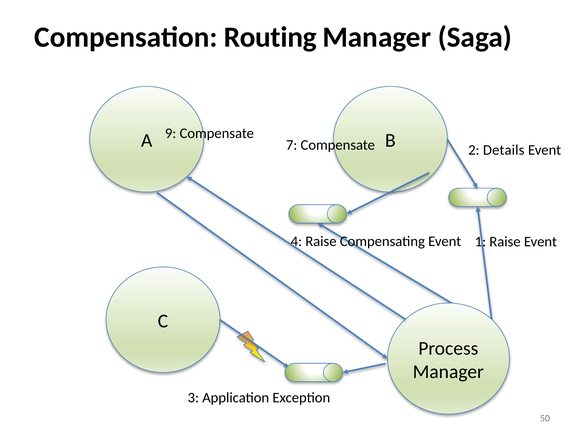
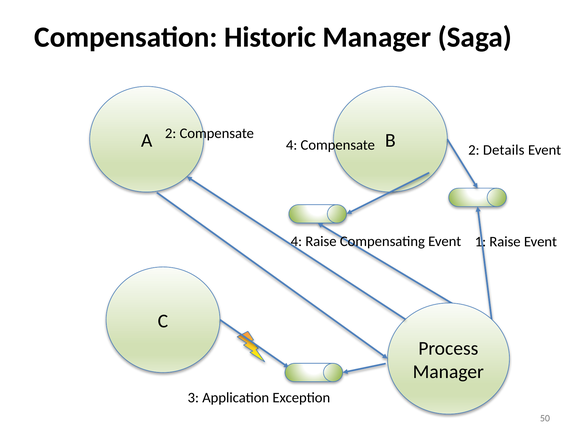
Routing: Routing -> Historic (270, 37)
9: 9 -> 2 (171, 134)
7: 7 -> 4 (292, 145)
